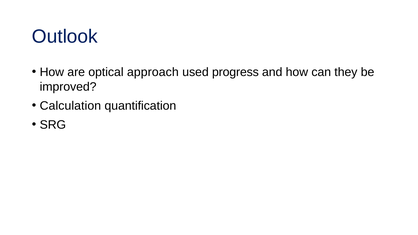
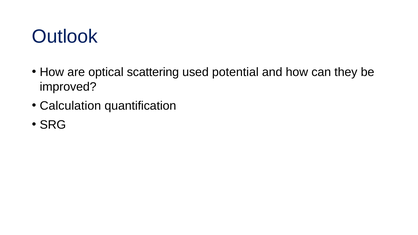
approach: approach -> scattering (153, 72)
progress: progress -> potential (235, 72)
